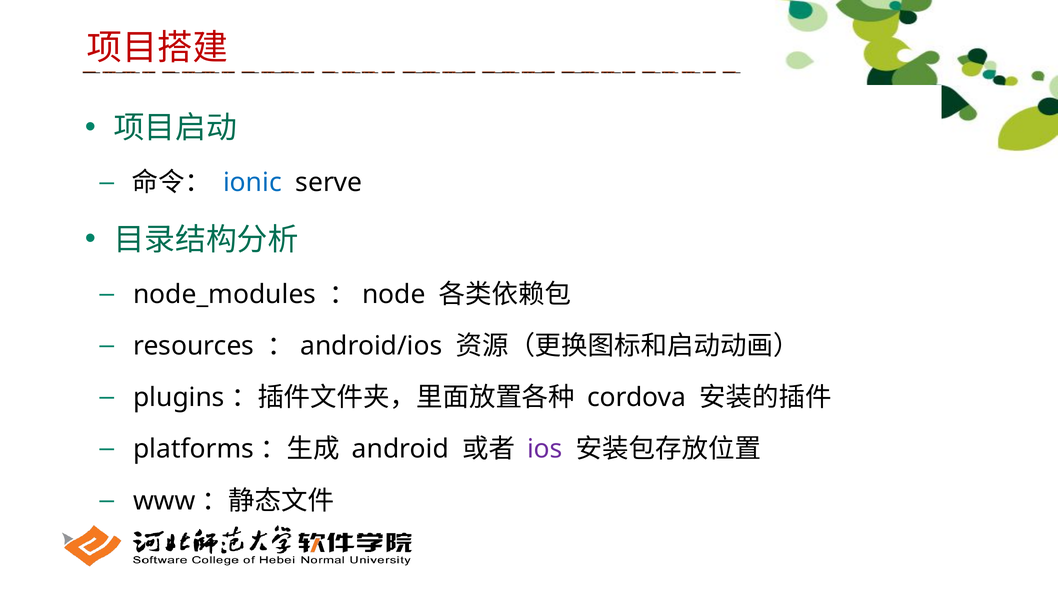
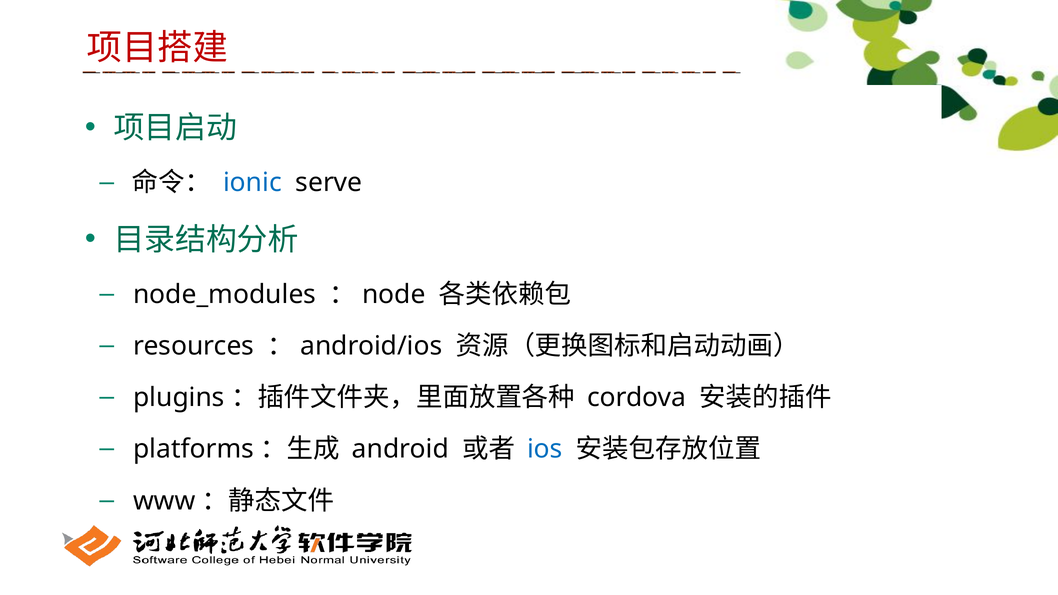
ios colour: purple -> blue (545, 449)
